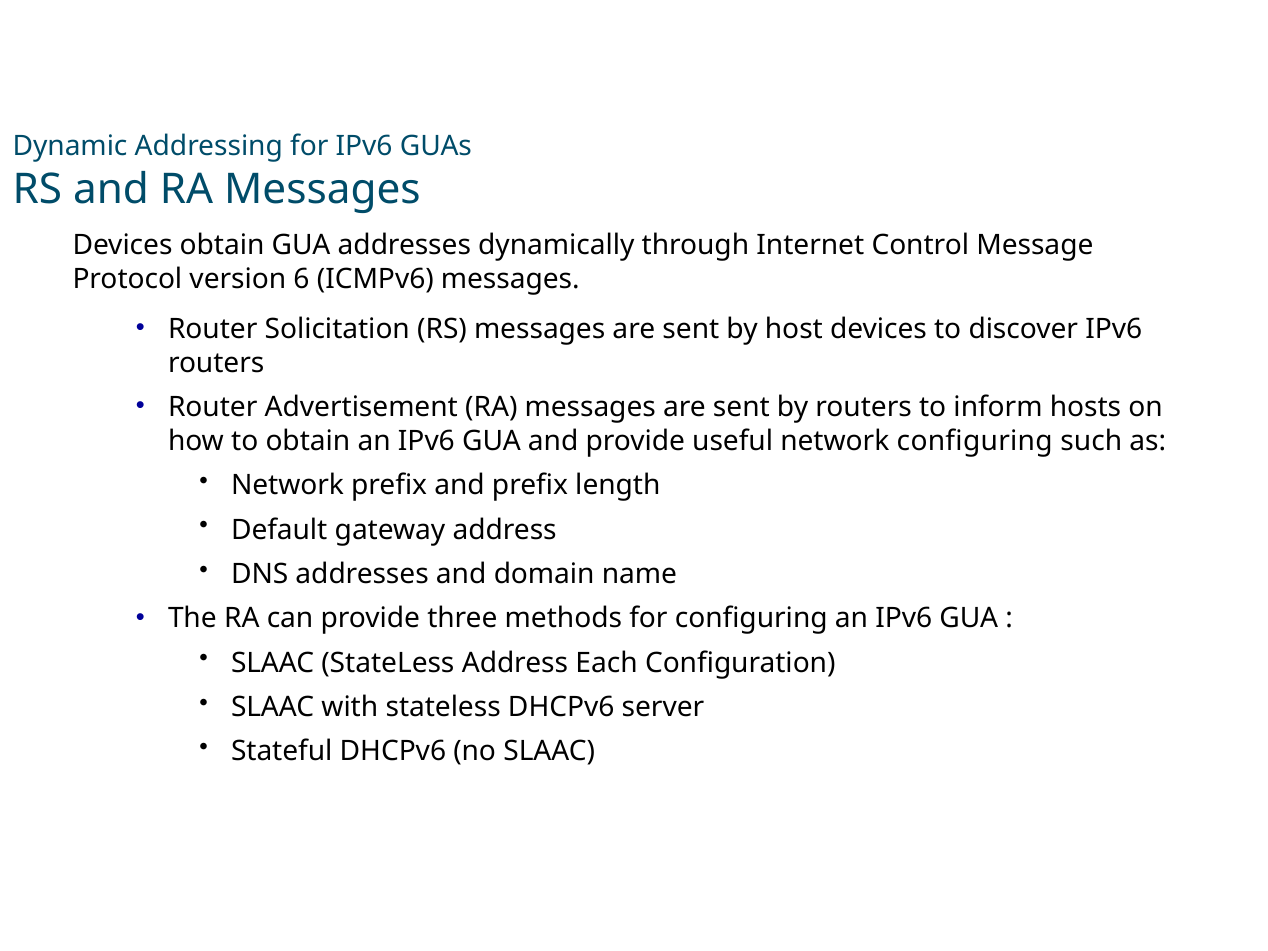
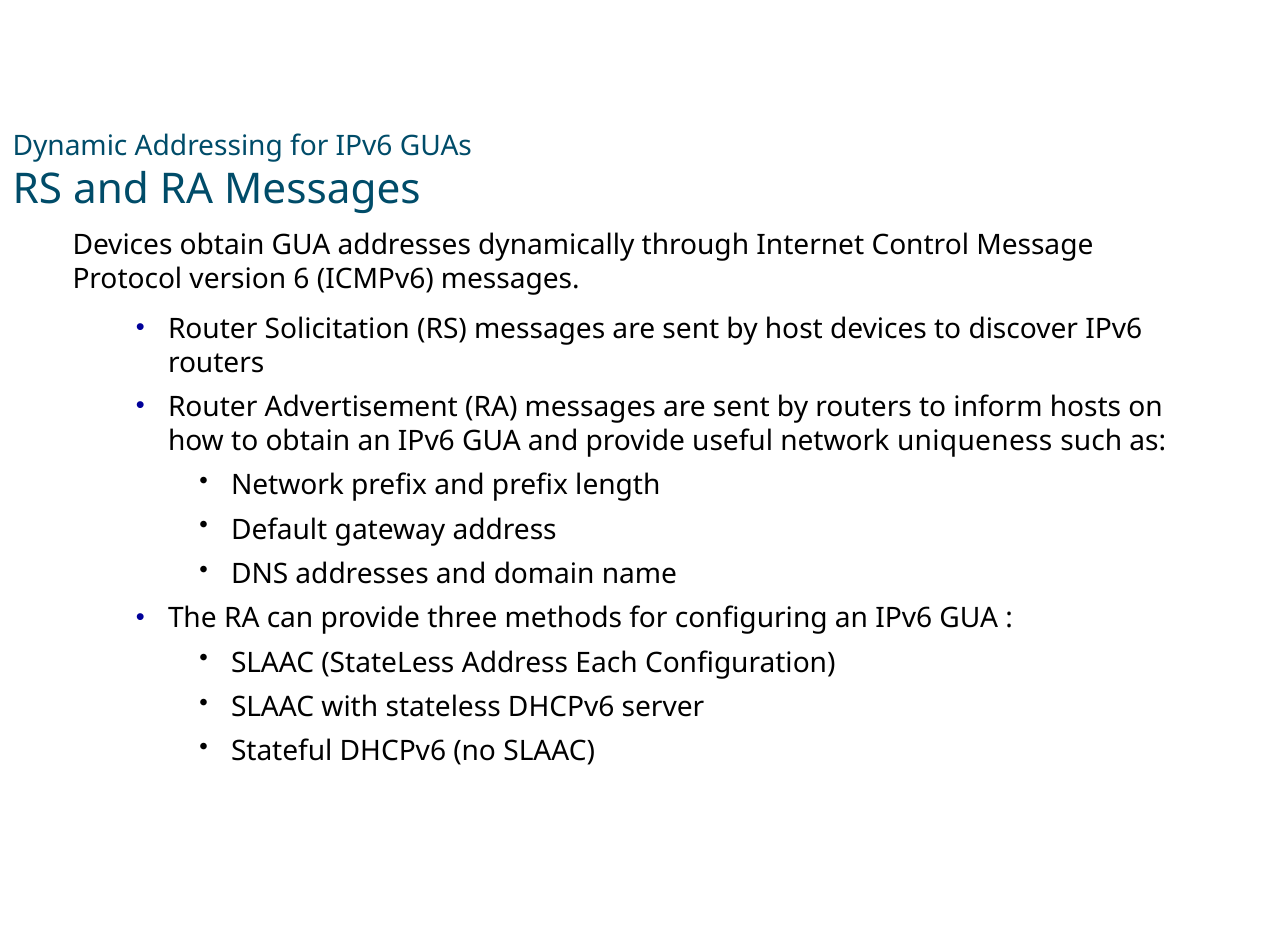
network configuring: configuring -> uniqueness (975, 441)
